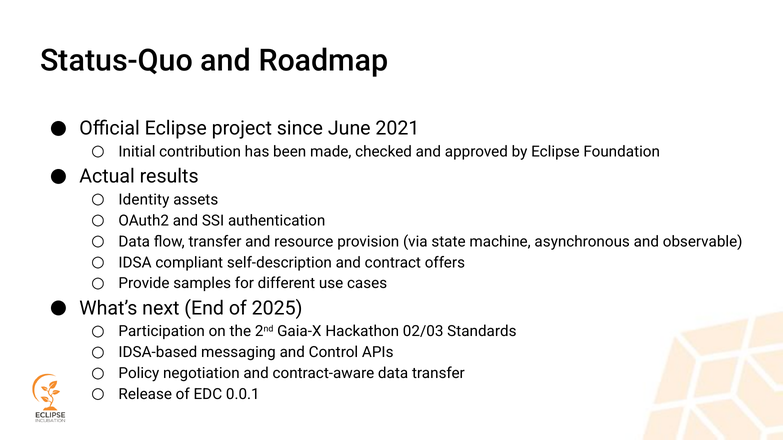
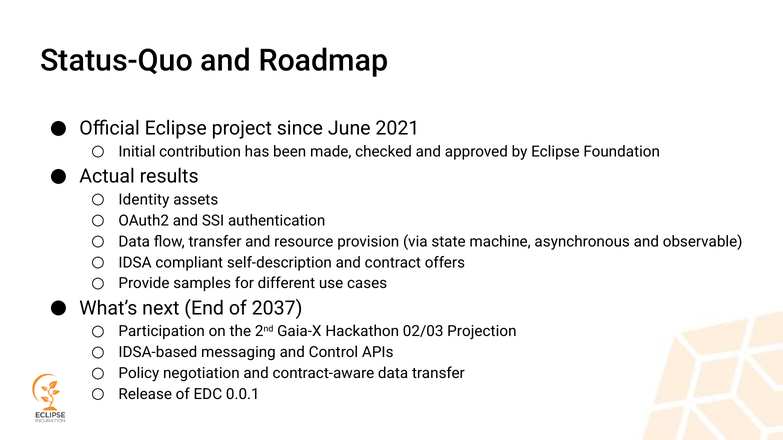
2025: 2025 -> 2037 (277, 308)
Standards: Standards -> Projection (482, 332)
